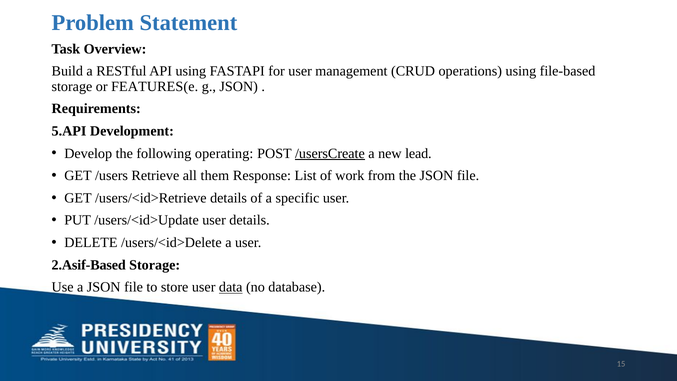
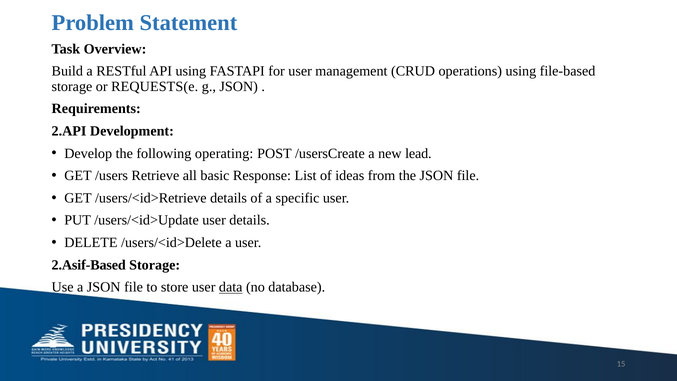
FEATURES(e: FEATURES(e -> REQUESTS(e (155, 86)
5.API: 5.API -> 2.API (69, 131)
/usersCreate underline: present -> none (330, 153)
them: them -> basic (215, 176)
work: work -> ideas (350, 176)
